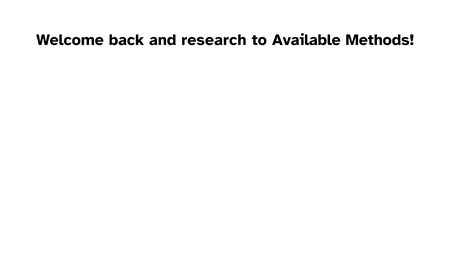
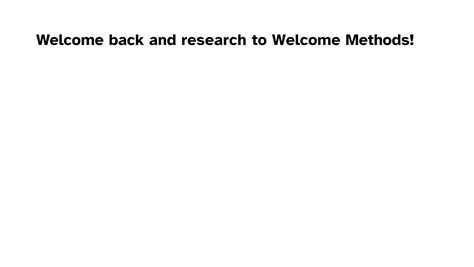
to Available: Available -> Welcome (306, 40)
